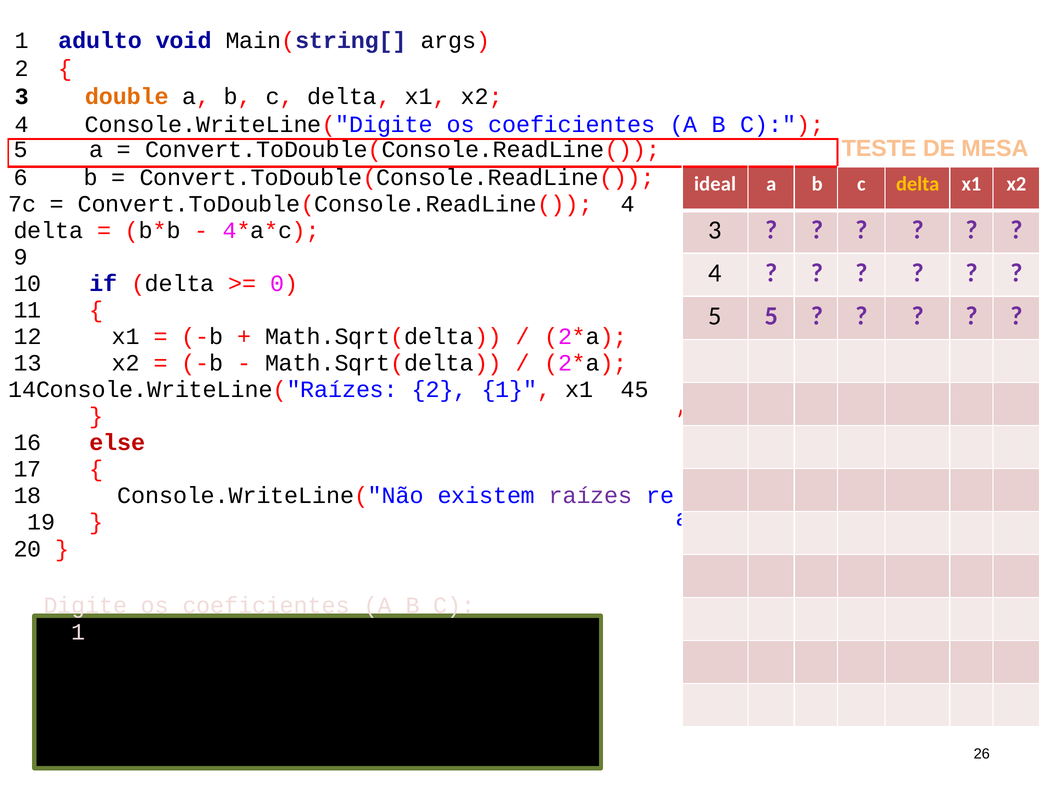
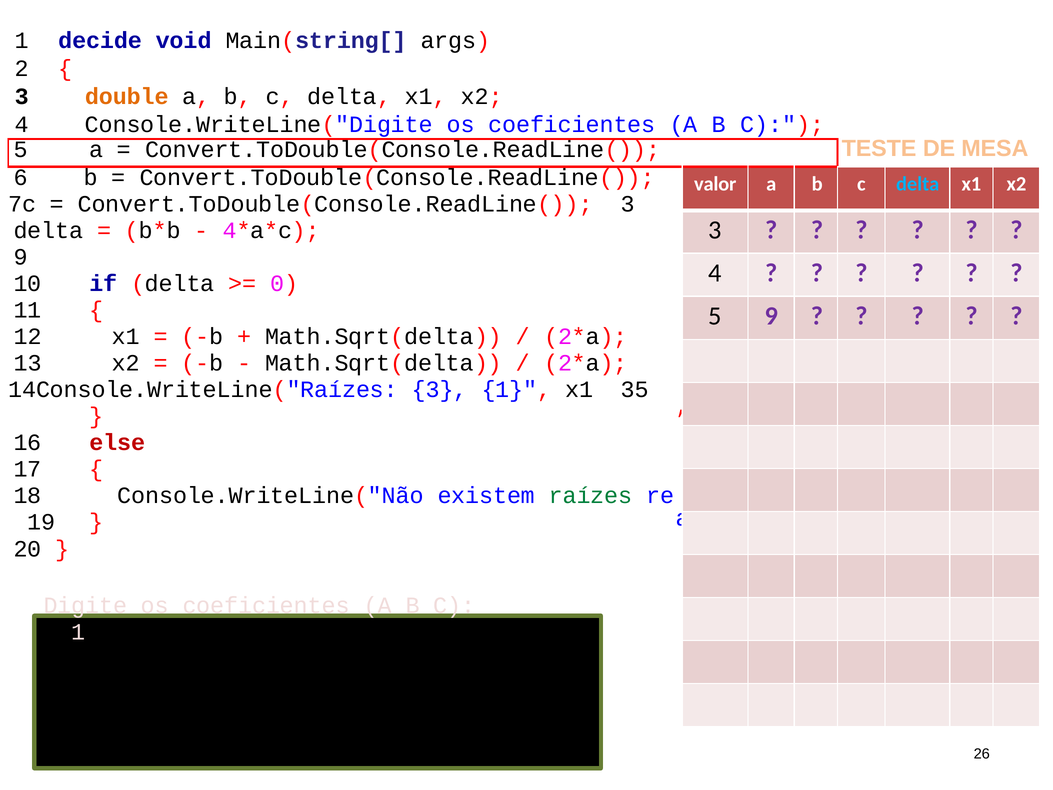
adulto: adulto -> decide (100, 40)
ideal: ideal -> valor (715, 184)
delta colour: yellow -> light blue (918, 184)
Convert.ToDouble(Console.ReadLine( 4: 4 -> 3 (628, 204)
5 5: 5 -> 9 (771, 316)
2: 2 -> 3 (440, 389)
45: 45 -> 35 (635, 389)
raízes colour: purple -> green (591, 495)
